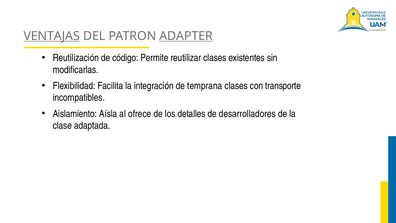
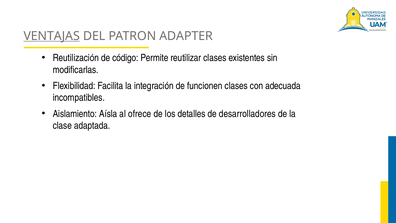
ADAPTER underline: present -> none (186, 36)
temprana: temprana -> funcionen (205, 86)
transporte: transporte -> adecuada (283, 86)
